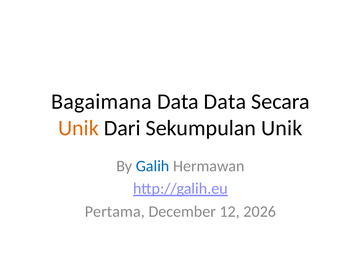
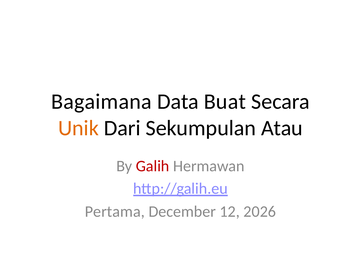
Data Data: Data -> Buat (225, 101)
Sekumpulan Unik: Unik -> Atau (282, 128)
Galih colour: blue -> red (153, 166)
